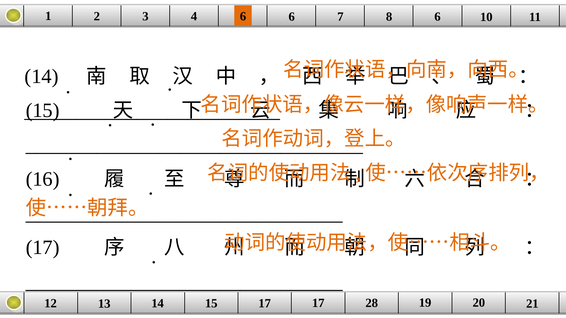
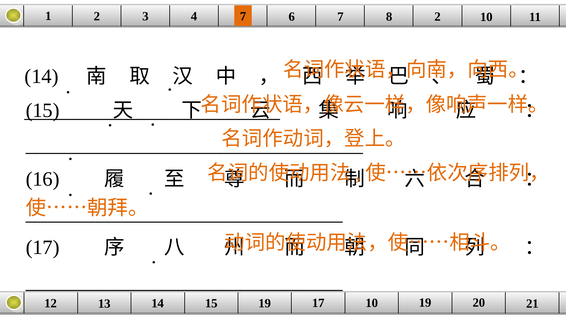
4 6: 6 -> 7 (243, 17)
8 6: 6 -> 2 (438, 17)
15 17: 17 -> 19 (265, 304)
17 28: 28 -> 10 (372, 303)
